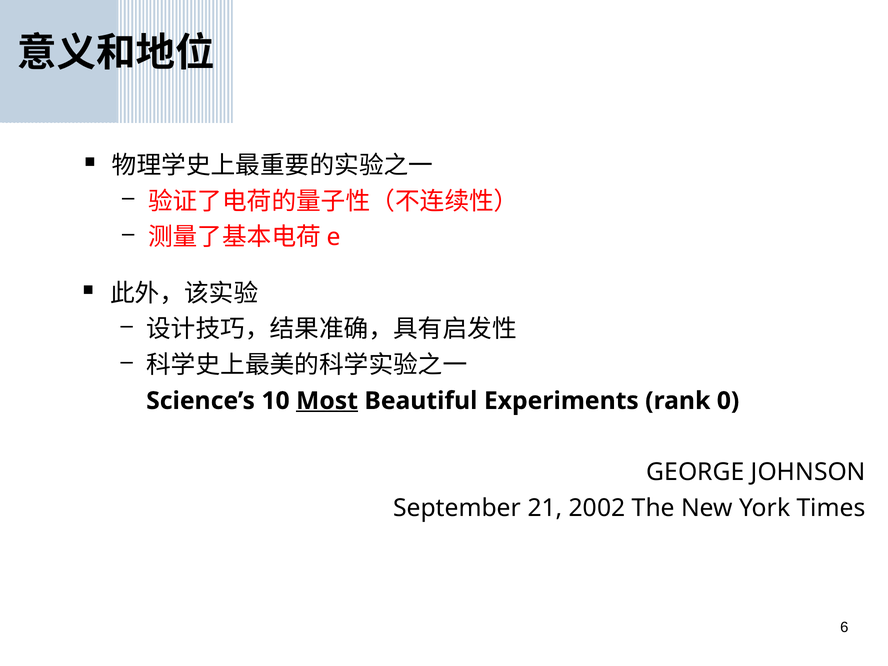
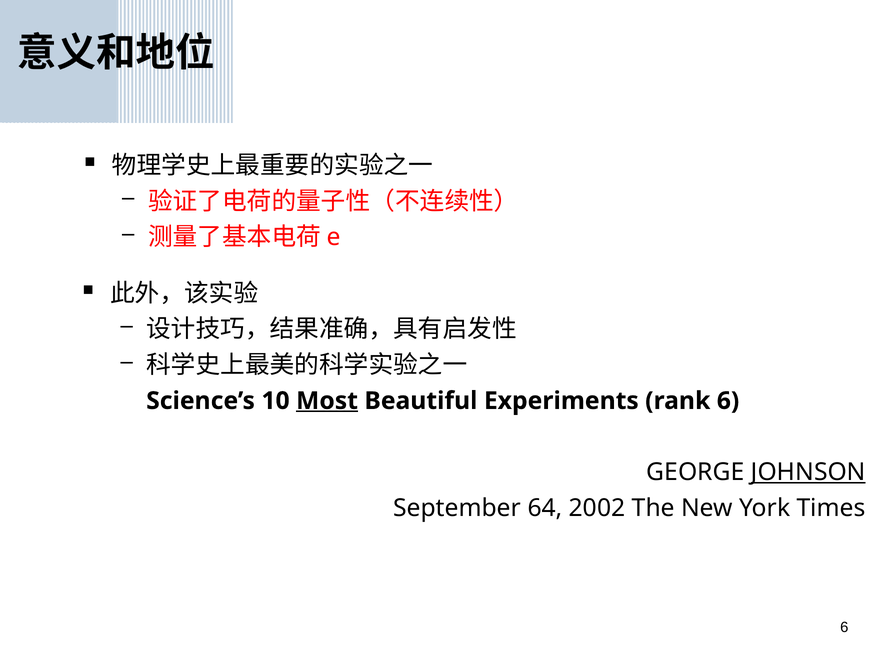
rank 0: 0 -> 6 (728, 401)
JOHNSON underline: none -> present (808, 472)
21: 21 -> 64 (545, 508)
